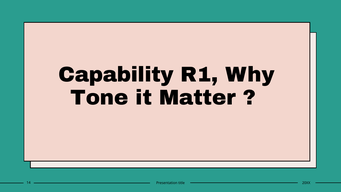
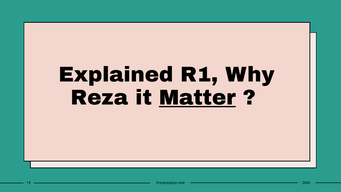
Capability: Capability -> Explained (116, 74)
Tone: Tone -> Reza (99, 97)
Matter underline: none -> present (197, 97)
